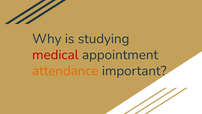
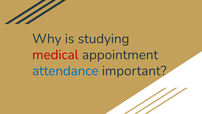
attendance colour: orange -> blue (65, 71)
